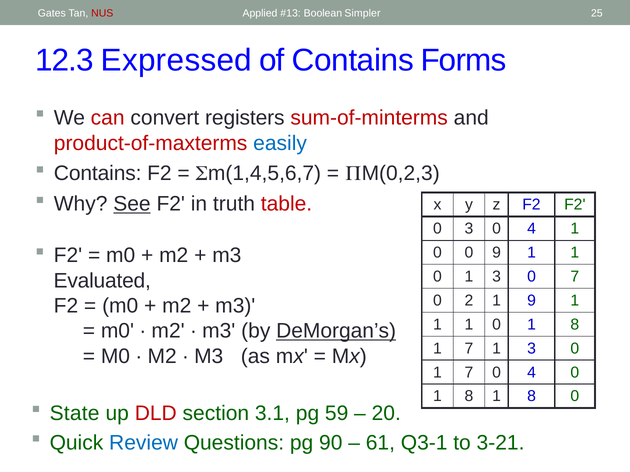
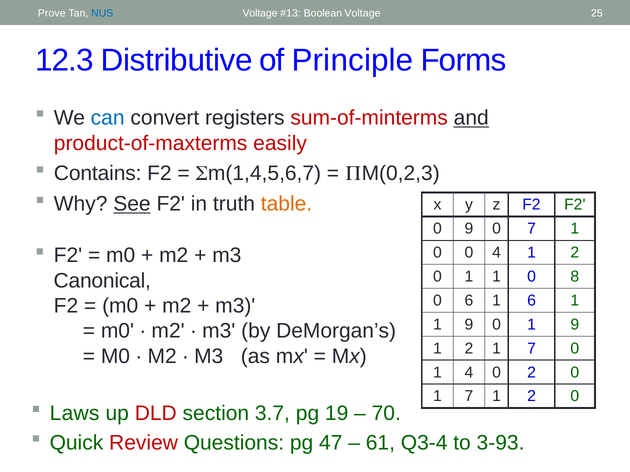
Gates: Gates -> Prove (52, 13)
NUS colour: red -> blue (102, 13)
Applied: Applied -> Voltage (260, 13)
Boolean Simpler: Simpler -> Voltage (362, 13)
Expressed: Expressed -> Distributive (177, 61)
of Contains: Contains -> Principle (353, 61)
can colour: red -> blue (108, 118)
and underline: none -> present (471, 118)
easily colour: blue -> red (280, 143)
table colour: red -> orange (286, 204)
0 3: 3 -> 9 (469, 229)
4: 4 -> 7 (532, 229)
0 9: 9 -> 4 (497, 253)
1: 1 -> 2 (575, 253)
0 1 3: 3 -> 1 (497, 277)
0 7: 7 -> 8 (575, 277)
Evaluated: Evaluated -> Canonical (102, 281)
0 2: 2 -> 6 (469, 301)
1 9: 9 -> 6 (532, 301)
1: 1 -> 9 (469, 325)
8: 8 -> 9 (575, 325)
DeMorgan’s underline: present -> none (336, 331)
7: 7 -> 2 (469, 349)
3: 3 -> 7 (532, 349)
7: 7 -> 4 (469, 373)
4: 4 -> 2 (532, 373)
8: 8 -> 7 (469, 397)
8: 8 -> 2 (532, 397)
State: State -> Laws (75, 414)
3.1: 3.1 -> 3.7 (272, 414)
59: 59 -> 19 (337, 414)
20: 20 -> 70 (386, 414)
Review colour: blue -> red (144, 443)
90: 90 -> 47 (331, 443)
Q3-1: Q3-1 -> Q3-4 (424, 443)
3-21: 3-21 -> 3-93 (501, 443)
